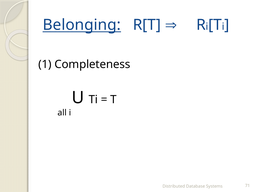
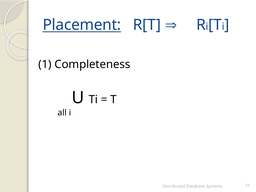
Belonging: Belonging -> Placement (82, 25)
